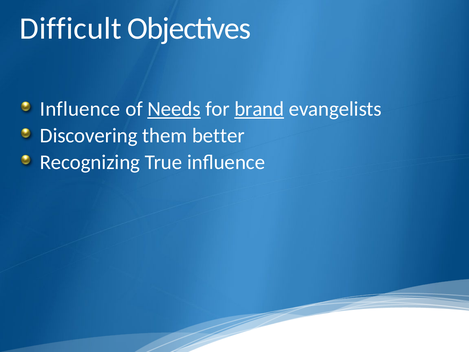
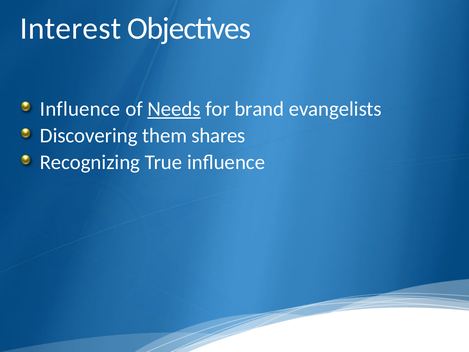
Difficult: Difficult -> Interest (71, 28)
brand underline: present -> none (259, 109)
better: better -> shares (219, 136)
